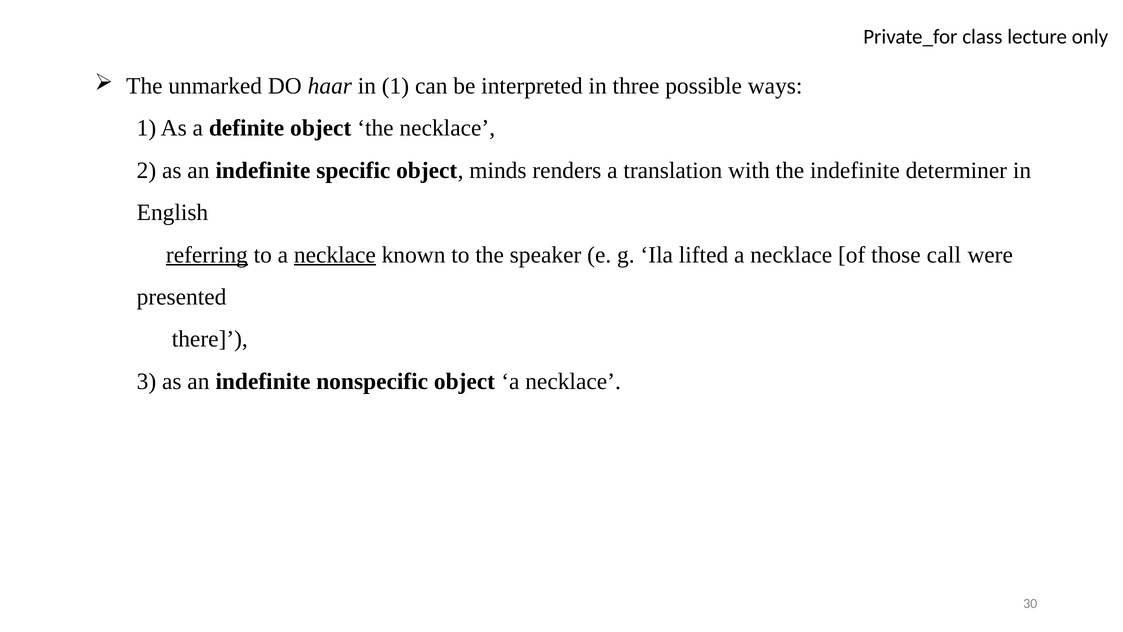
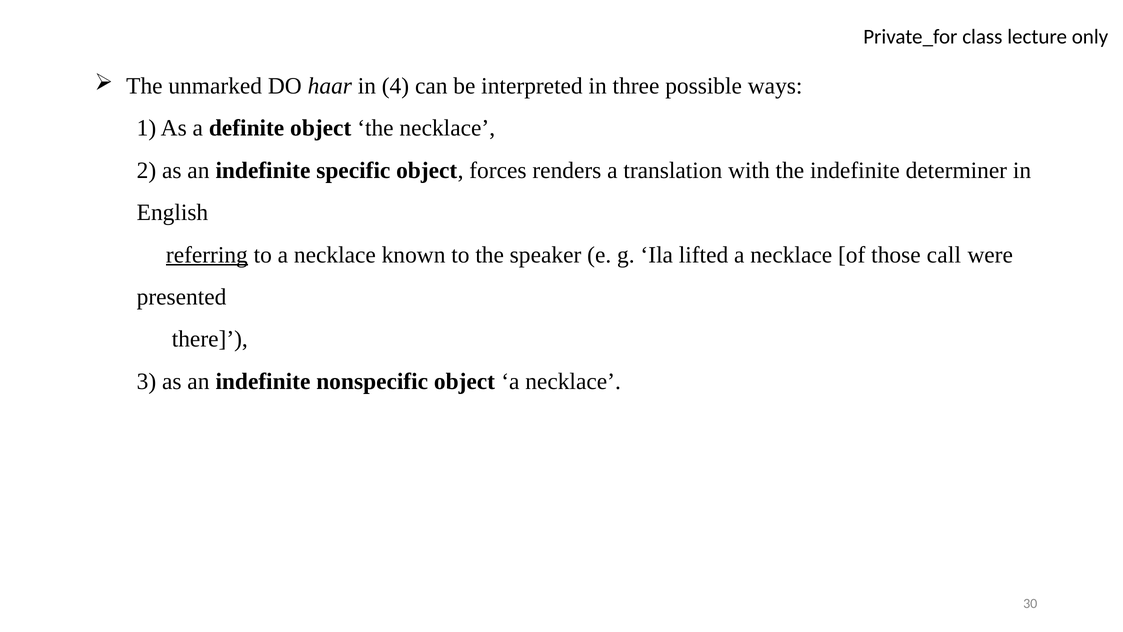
in 1: 1 -> 4 (395, 86)
minds: minds -> forces (498, 170)
necklace underline: present -> none (335, 255)
